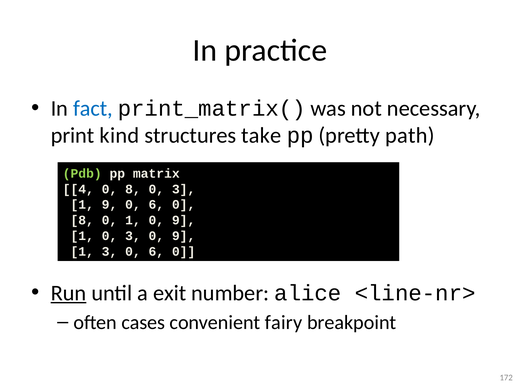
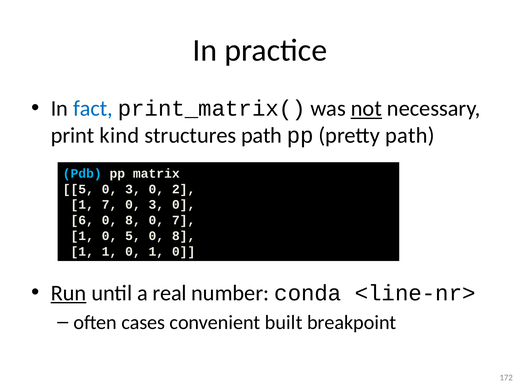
not underline: none -> present (366, 109)
structures take: take -> path (262, 135)
Pdb colour: light green -> light blue (82, 173)
4: 4 -> 5 (78, 189)
8: 8 -> 3 (133, 189)
3: 3 -> 2 (184, 189)
1 9: 9 -> 7 (110, 205)
6: 6 -> 3 (156, 205)
8: 8 -> 6 (82, 220)
1: 1 -> 8 (133, 220)
9: 9 -> 7 (184, 220)
1 0 3: 3 -> 5 (133, 236)
9: 9 -> 8 (184, 236)
1 3: 3 -> 1 (110, 251)
6: 6 -> 1 (156, 251)
exit: exit -> real (170, 293)
alice: alice -> conda (308, 293)
fairy: fairy -> built (284, 323)
